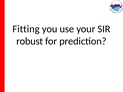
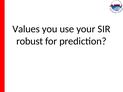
Fitting: Fitting -> Values (26, 29)
